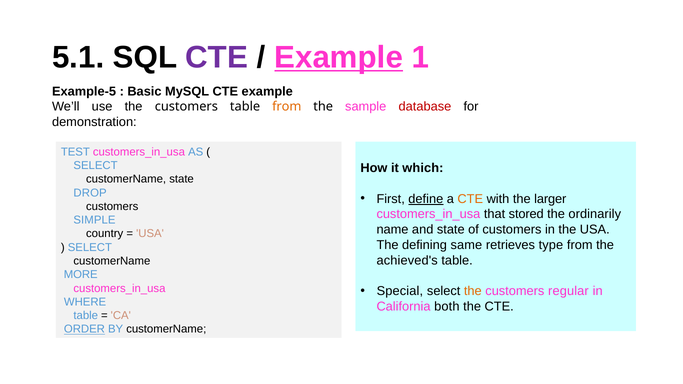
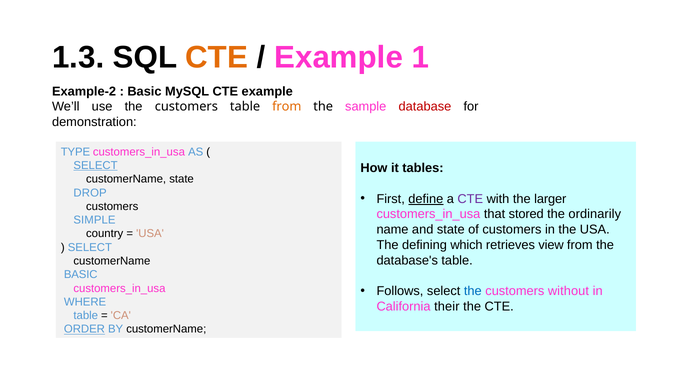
5.1: 5.1 -> 1.3 (78, 57)
CTE colour: purple -> orange (217, 57)
Example underline: present -> none (339, 57)
Example-5: Example-5 -> Example-2 (84, 91)
TEST: TEST -> TYPE (75, 152)
SELECT underline: none -> present (96, 166)
which: which -> tables (423, 168)
CTE colour: orange -> purple (470, 199)
same: same -> which (466, 245)
type: type -> view (551, 245)
achieved's: achieved's -> database's (407, 260)
MORE: MORE -> BASIC (81, 275)
Special: Special -> Follows (400, 291)
the colour: orange -> blue (473, 291)
regular: regular -> without (568, 291)
both: both -> their (447, 307)
